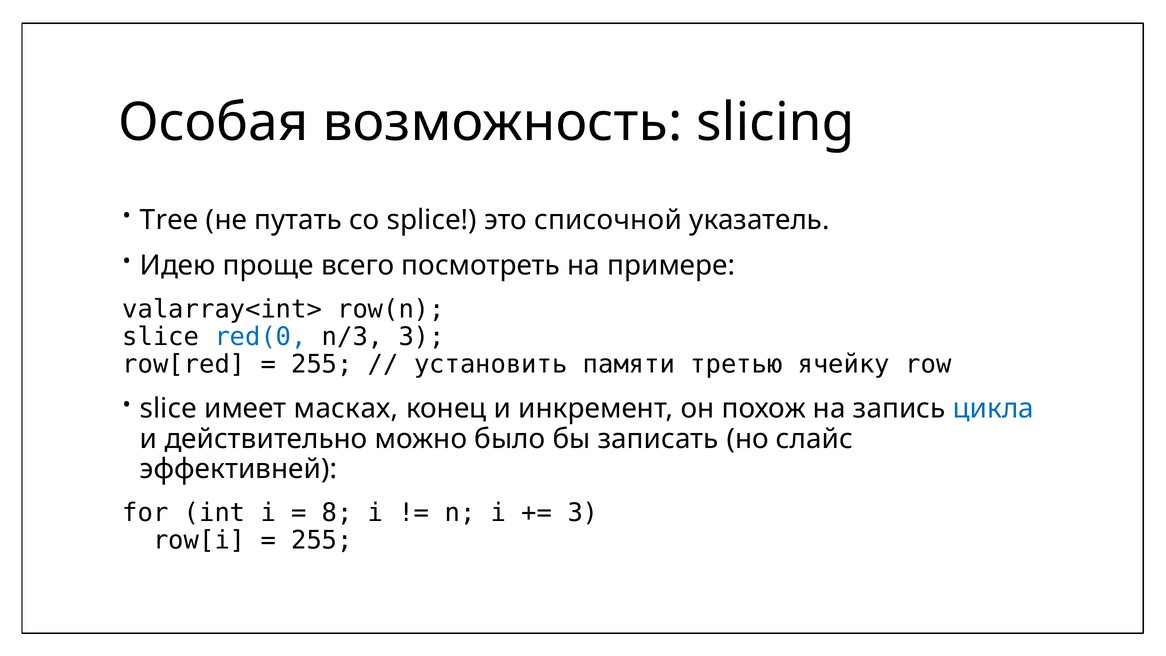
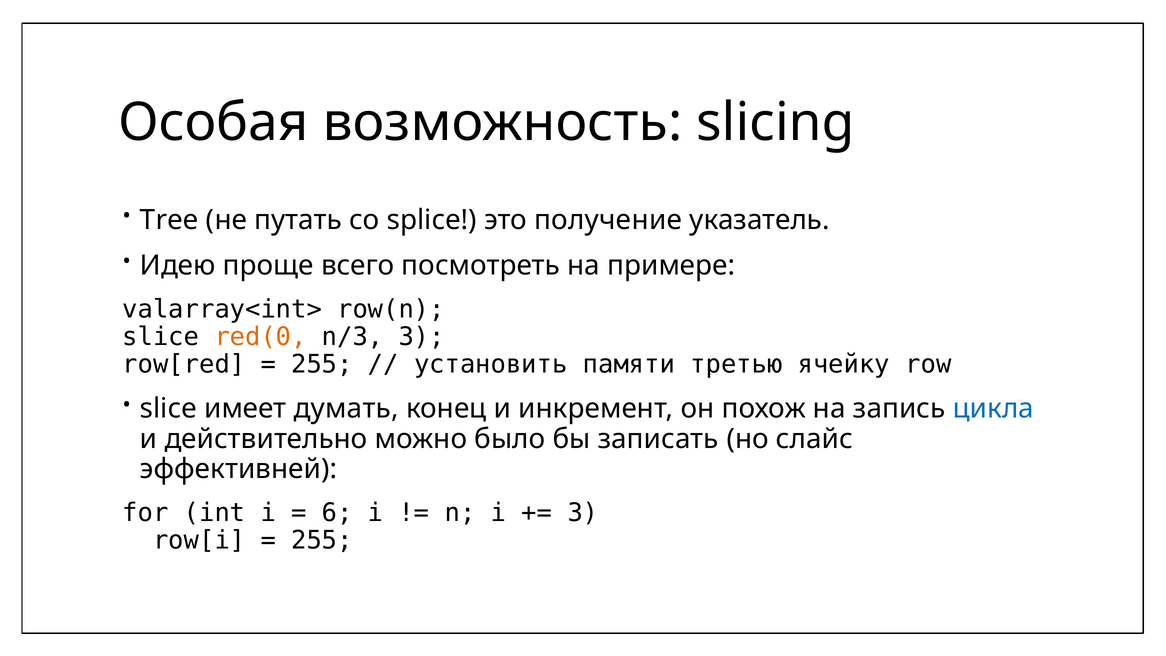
списочной: списочной -> получение (608, 220)
red(0 colour: blue -> orange (261, 337)
масках: масках -> думать (346, 409)
8: 8 -> 6 (337, 513)
